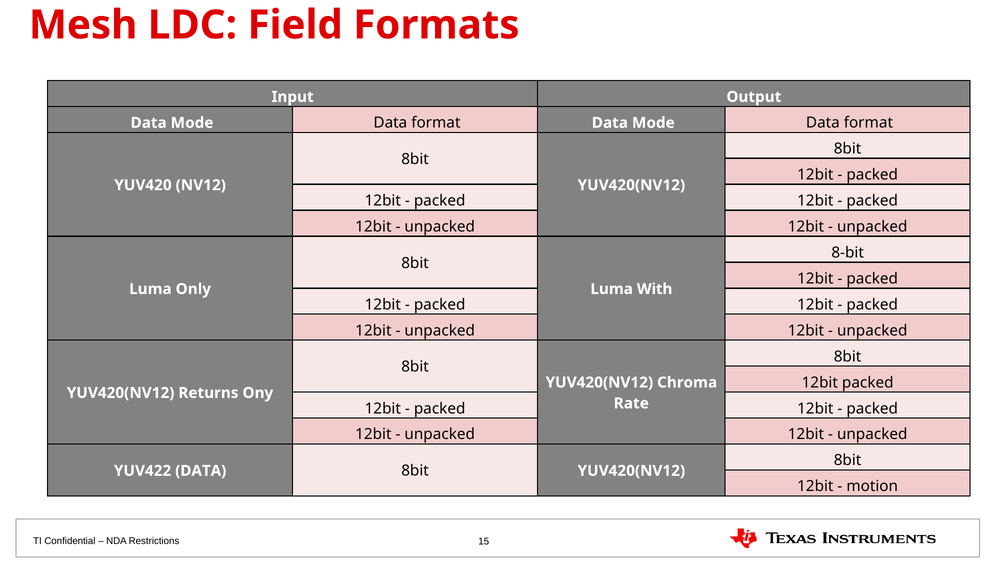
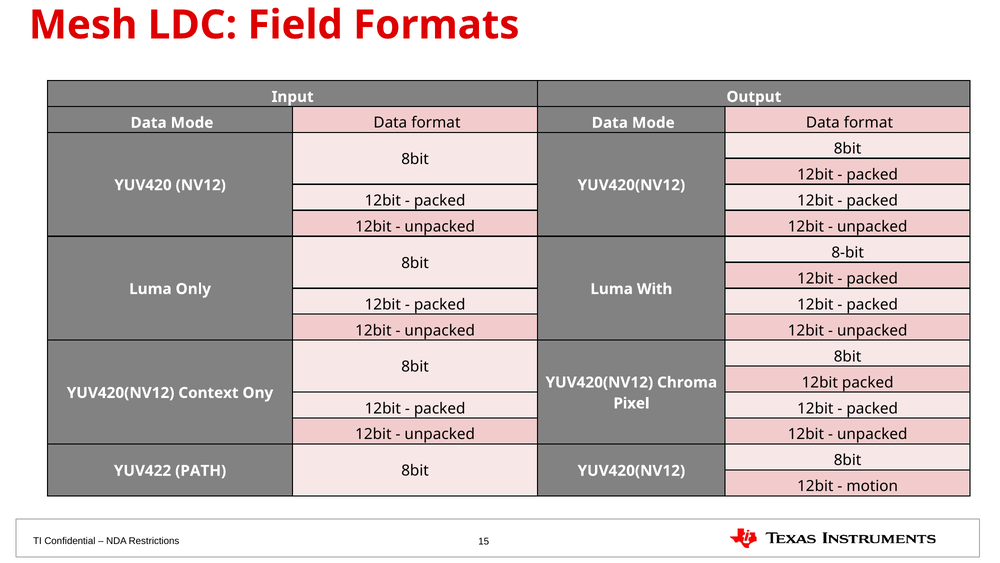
Returns: Returns -> Context (208, 393)
Rate: Rate -> Pixel (631, 403)
YUV422 DATA: DATA -> PATH (201, 470)
